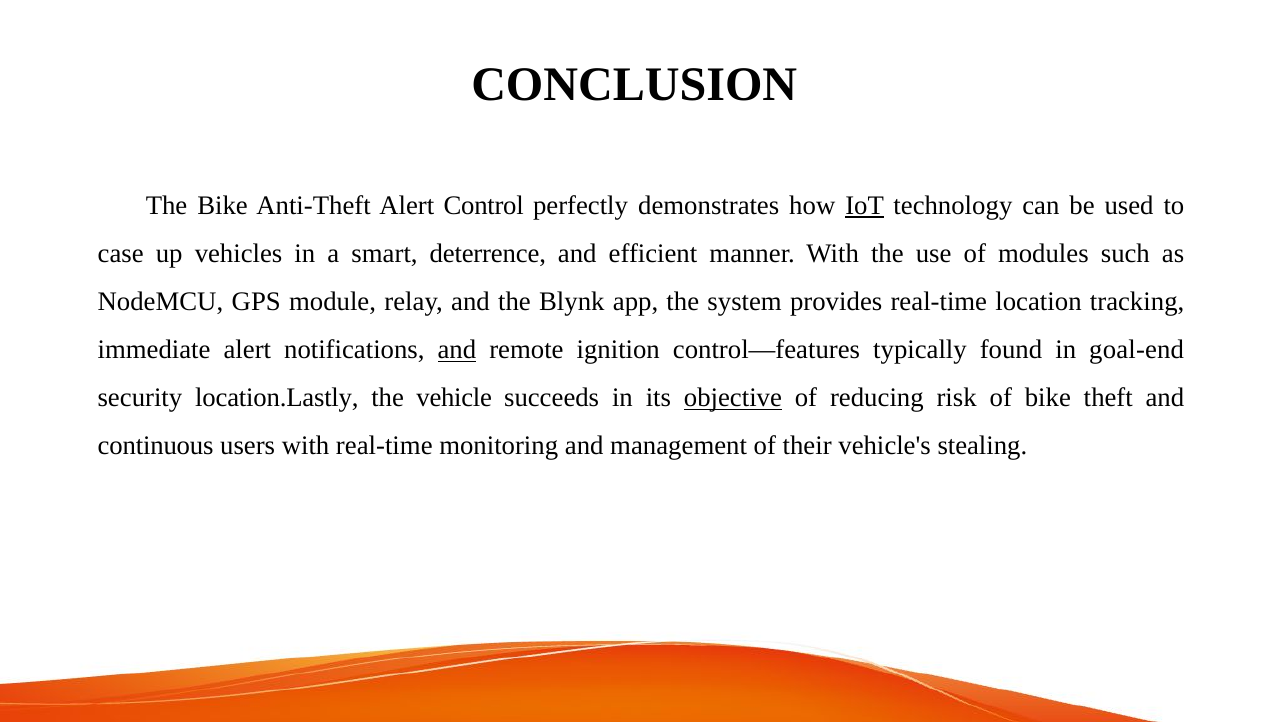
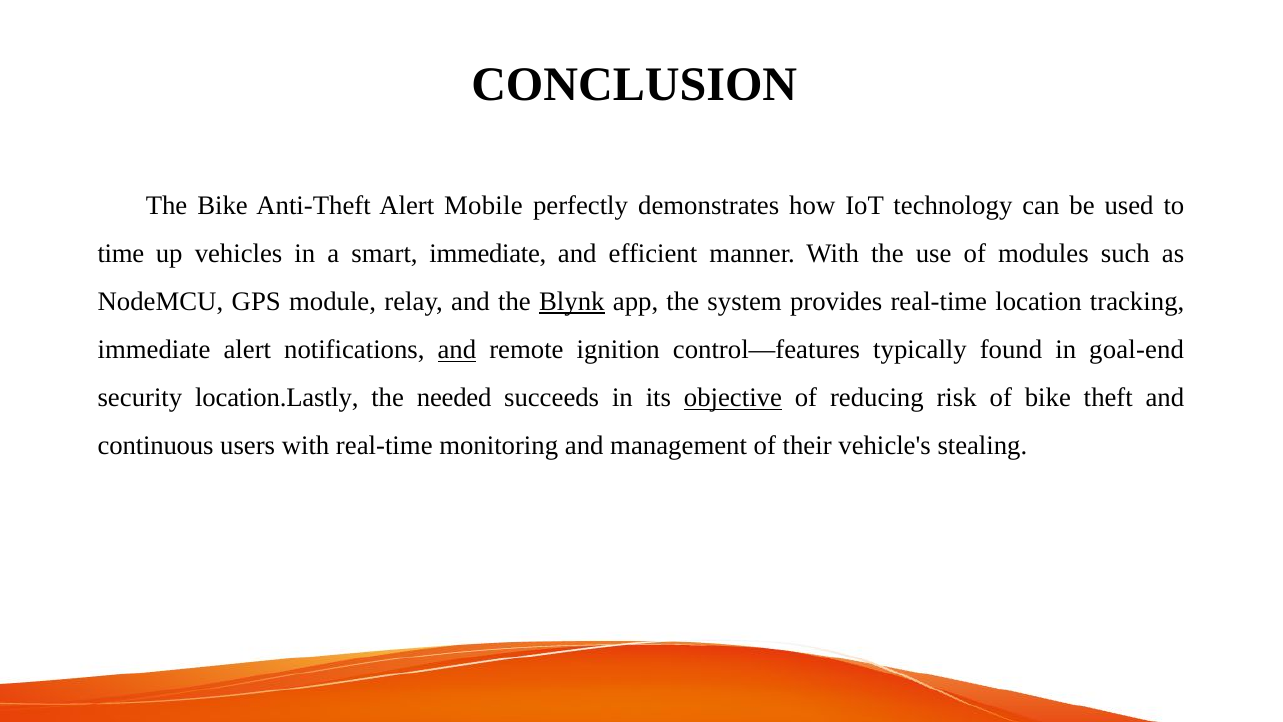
Control: Control -> Mobile (483, 205)
IoT underline: present -> none (865, 205)
case: case -> time (121, 254)
smart deterrence: deterrence -> immediate (488, 254)
Blynk underline: none -> present (572, 302)
vehicle: vehicle -> needed (454, 398)
